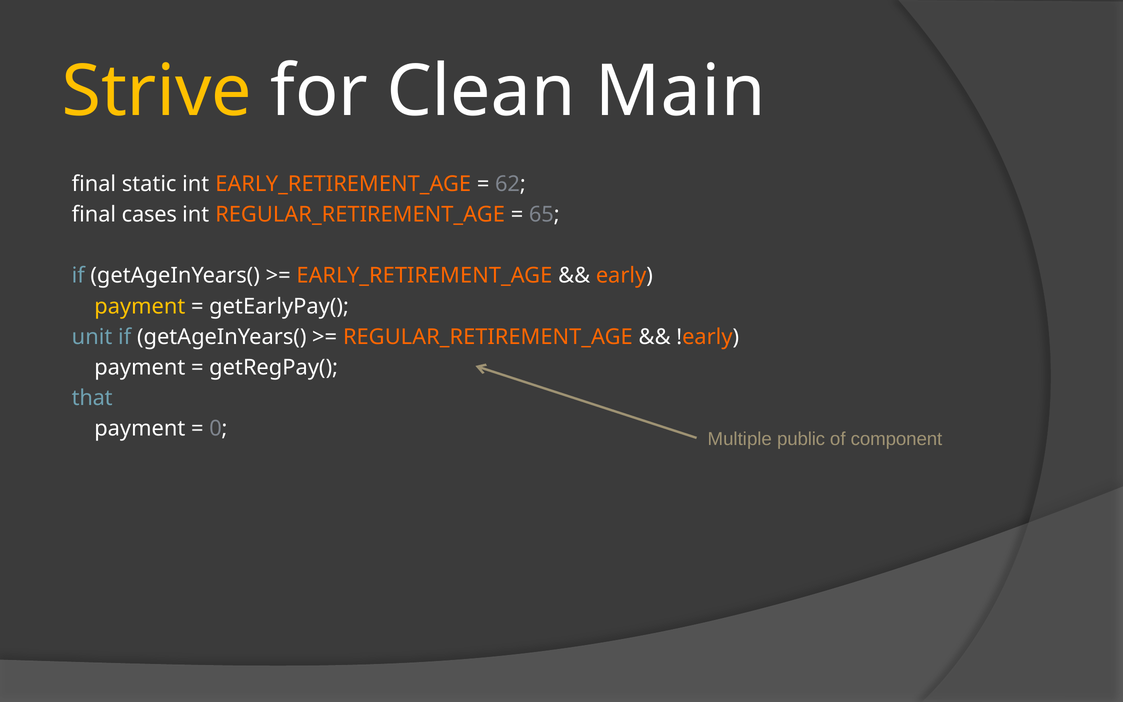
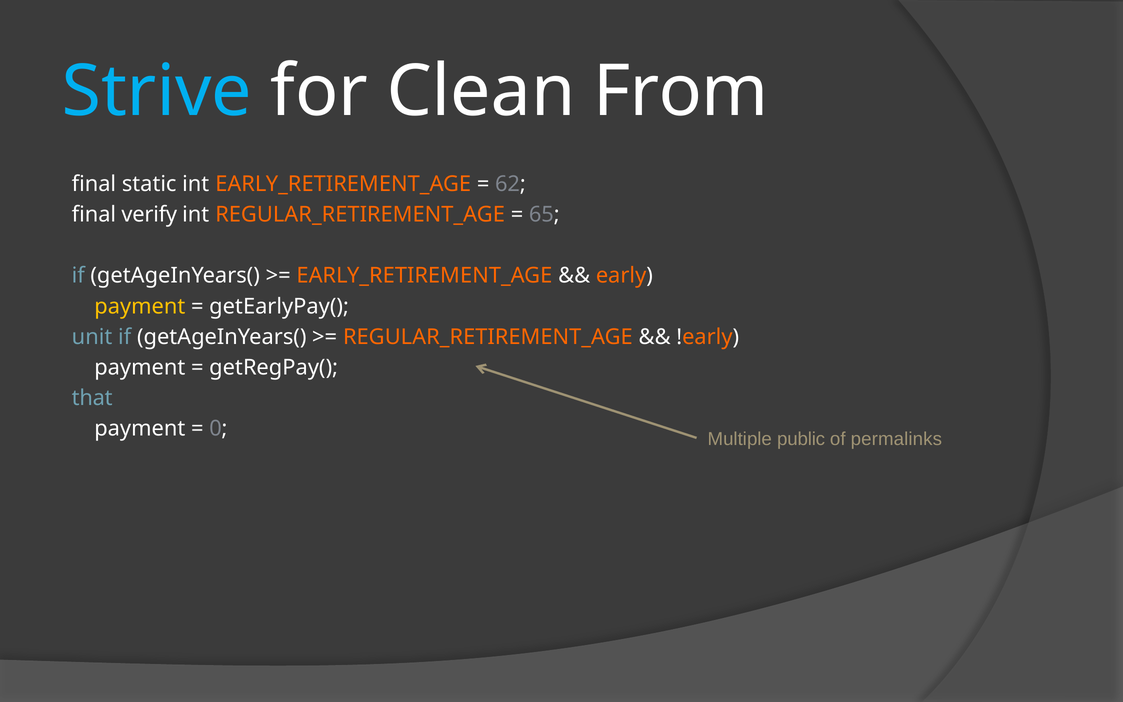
Strive colour: yellow -> light blue (157, 92)
Main: Main -> From (681, 92)
cases: cases -> verify (149, 215)
component: component -> permalinks (896, 439)
